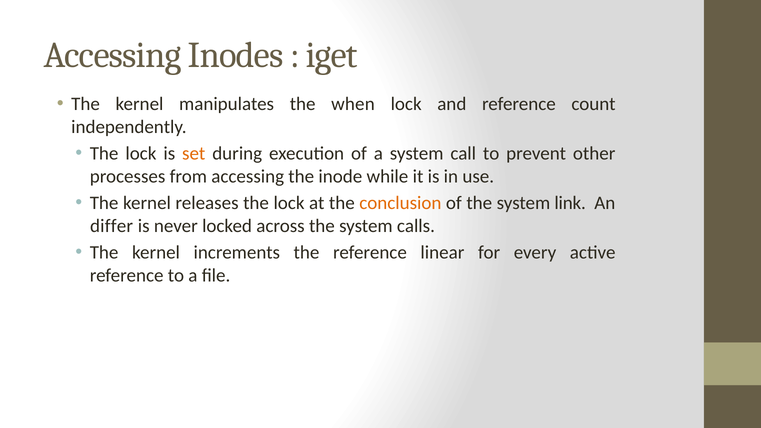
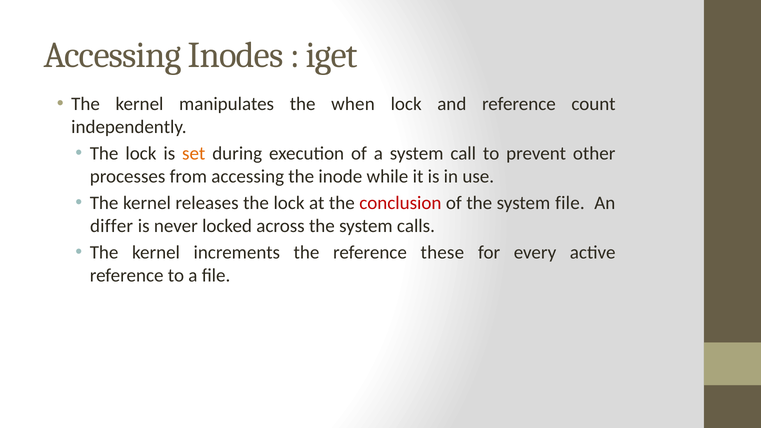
conclusion colour: orange -> red (400, 203)
system link: link -> file (570, 203)
linear: linear -> these (442, 252)
